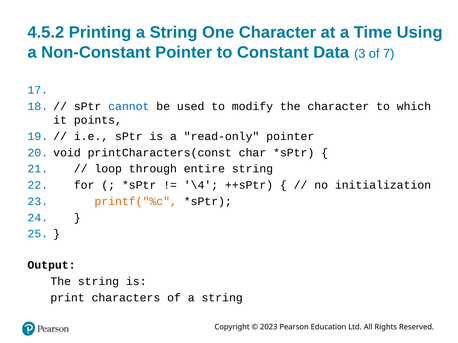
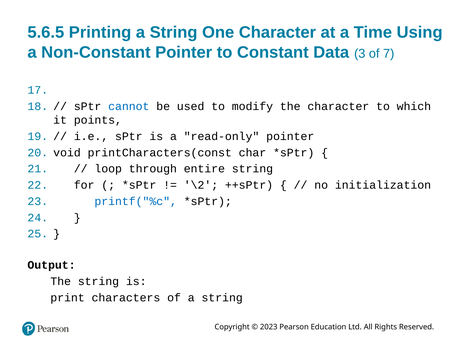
4.5.2: 4.5.2 -> 5.6.5 (46, 33)
\4: \4 -> \2 (201, 185)
printf("%c colour: orange -> blue (136, 202)
